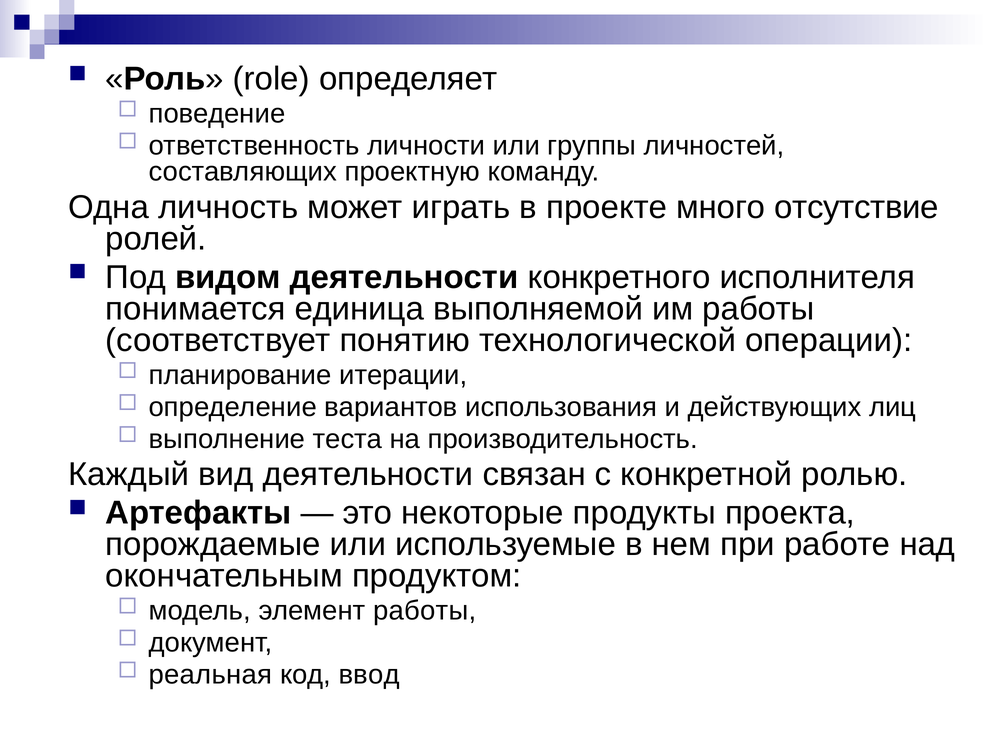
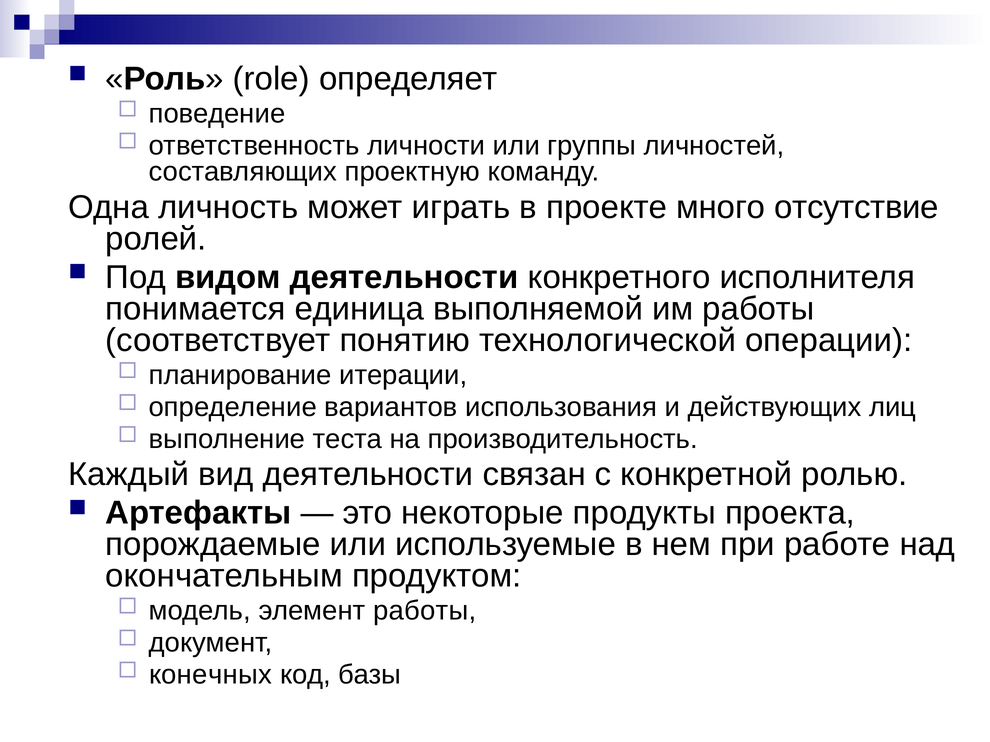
реальная: реальная -> конечных (210, 675)
ввод: ввод -> базы (370, 675)
